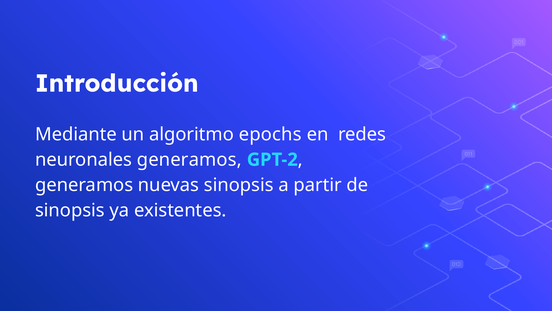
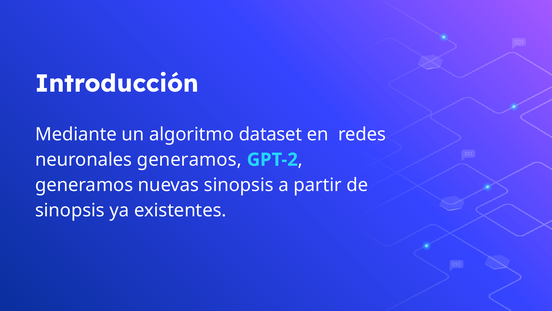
epochs: epochs -> dataset (270, 134)
